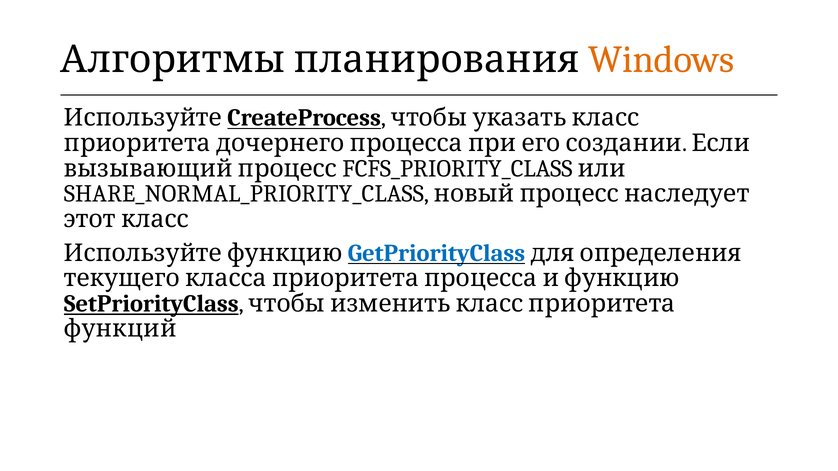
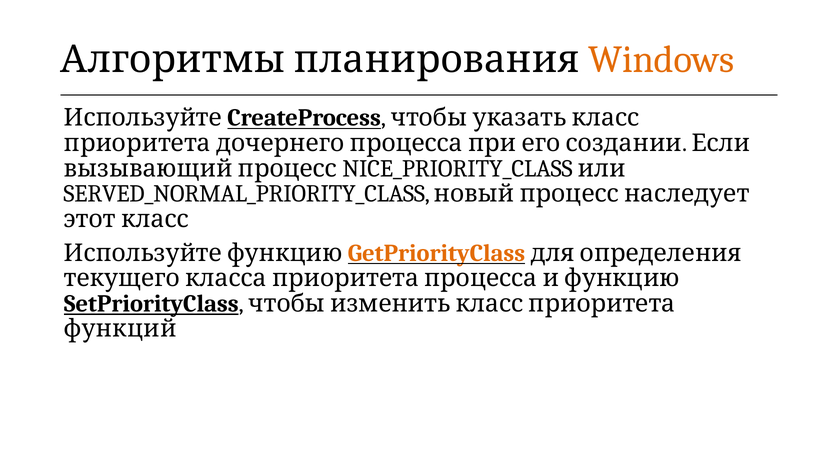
FCFS_PRIORITY_CLASS: FCFS_PRIORITY_CLASS -> NICE_PRIORITY_CLASS (457, 169)
SHARE_NORMAL_PRIORITY_CLASS: SHARE_NORMAL_PRIORITY_CLASS -> SERVED_NORMAL_PRIORITY_CLASS (247, 194)
GetPriorityClass colour: blue -> orange (437, 253)
